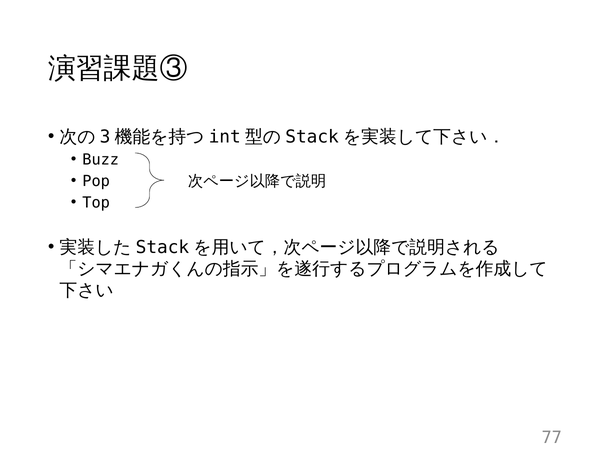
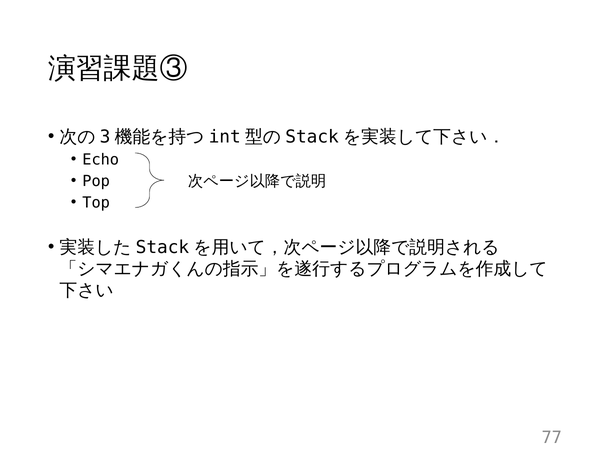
Buzz: Buzz -> Echo (101, 160)
